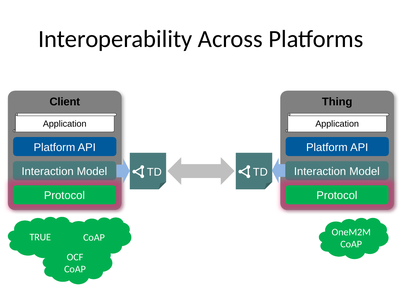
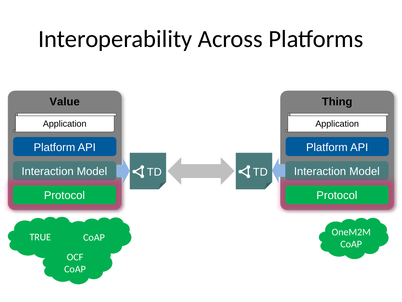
Client: Client -> Value (65, 102)
